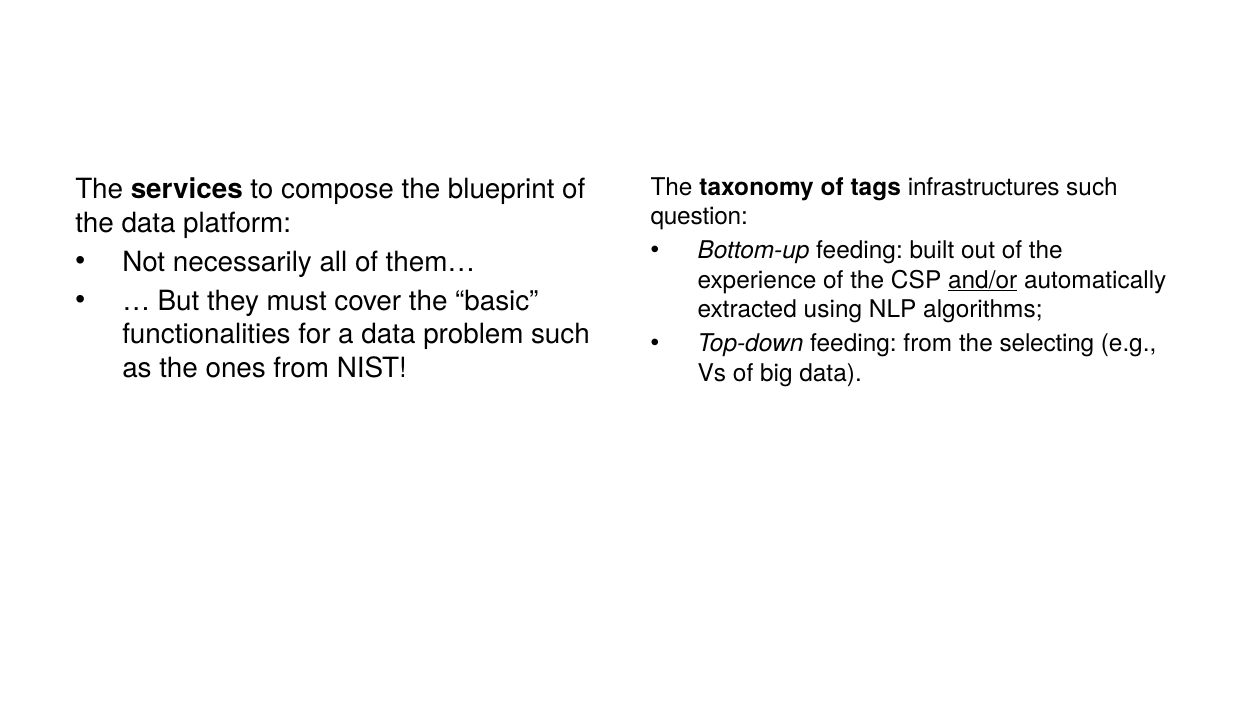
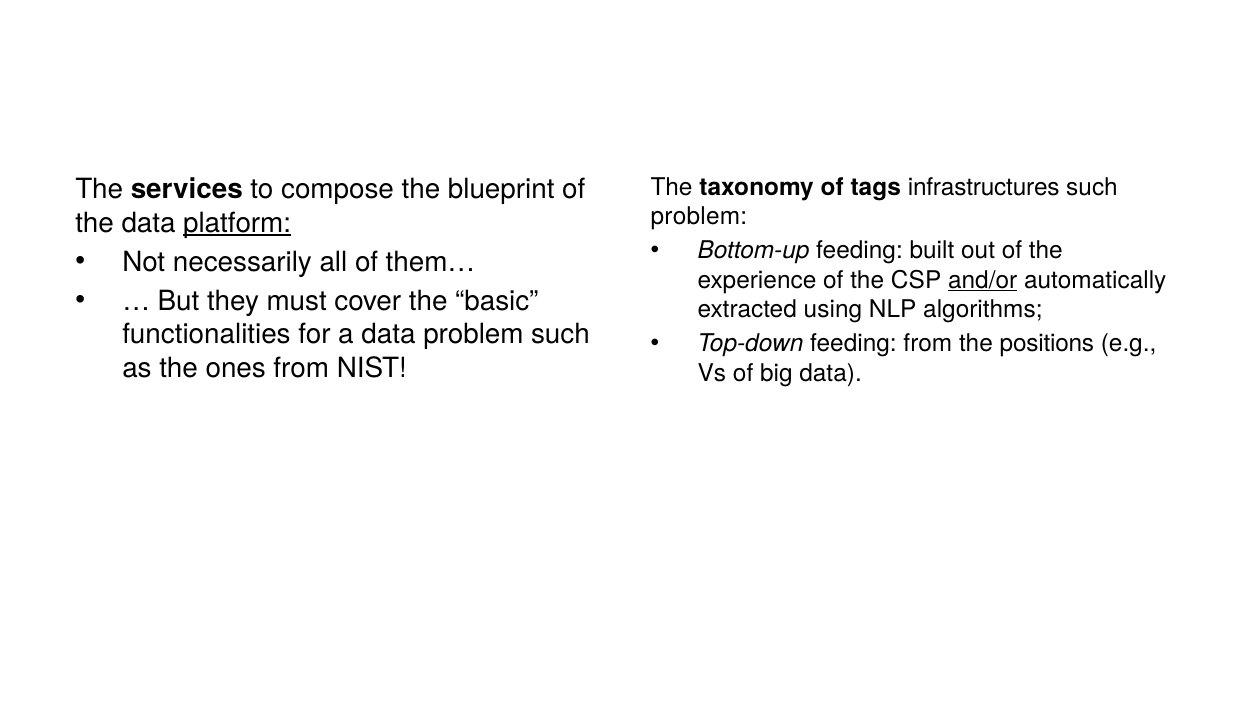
question: question -> problem (699, 217)
platform underline: none -> present (237, 223)
selecting: selecting -> positions (1047, 344)
